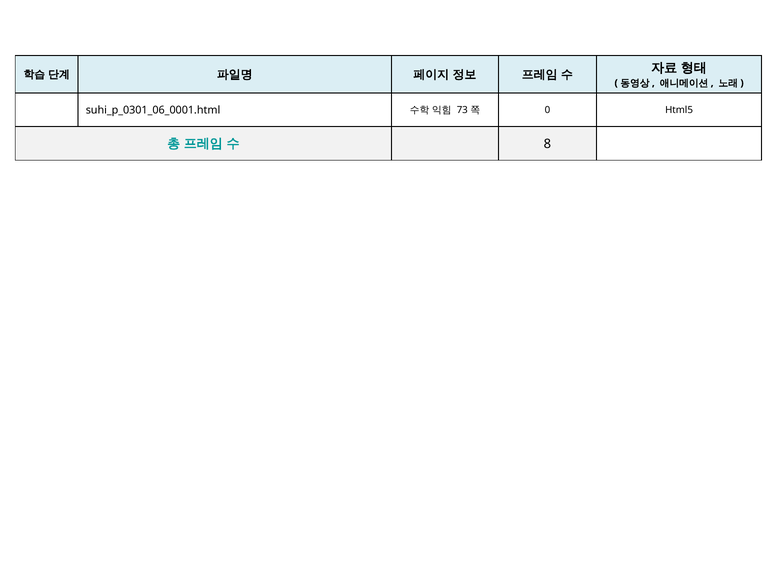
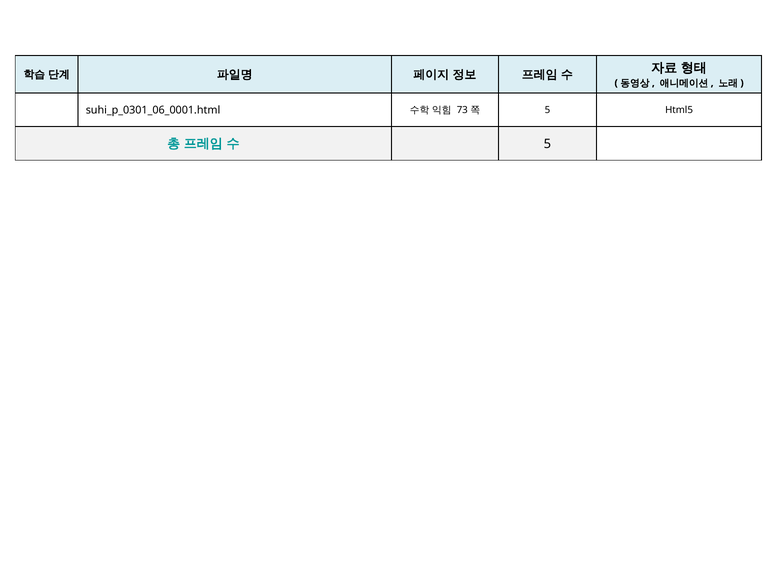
0: 0 -> 5 (548, 110)
8: 8 -> 5 (547, 144)
